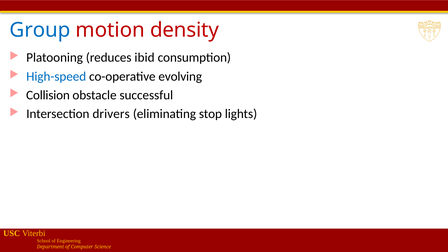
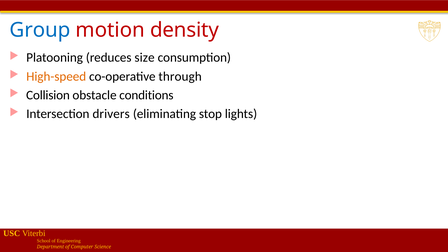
ibid: ibid -> size (145, 58)
High-speed colour: blue -> orange (56, 76)
evolving: evolving -> through (180, 76)
successful: successful -> conditions (146, 95)
